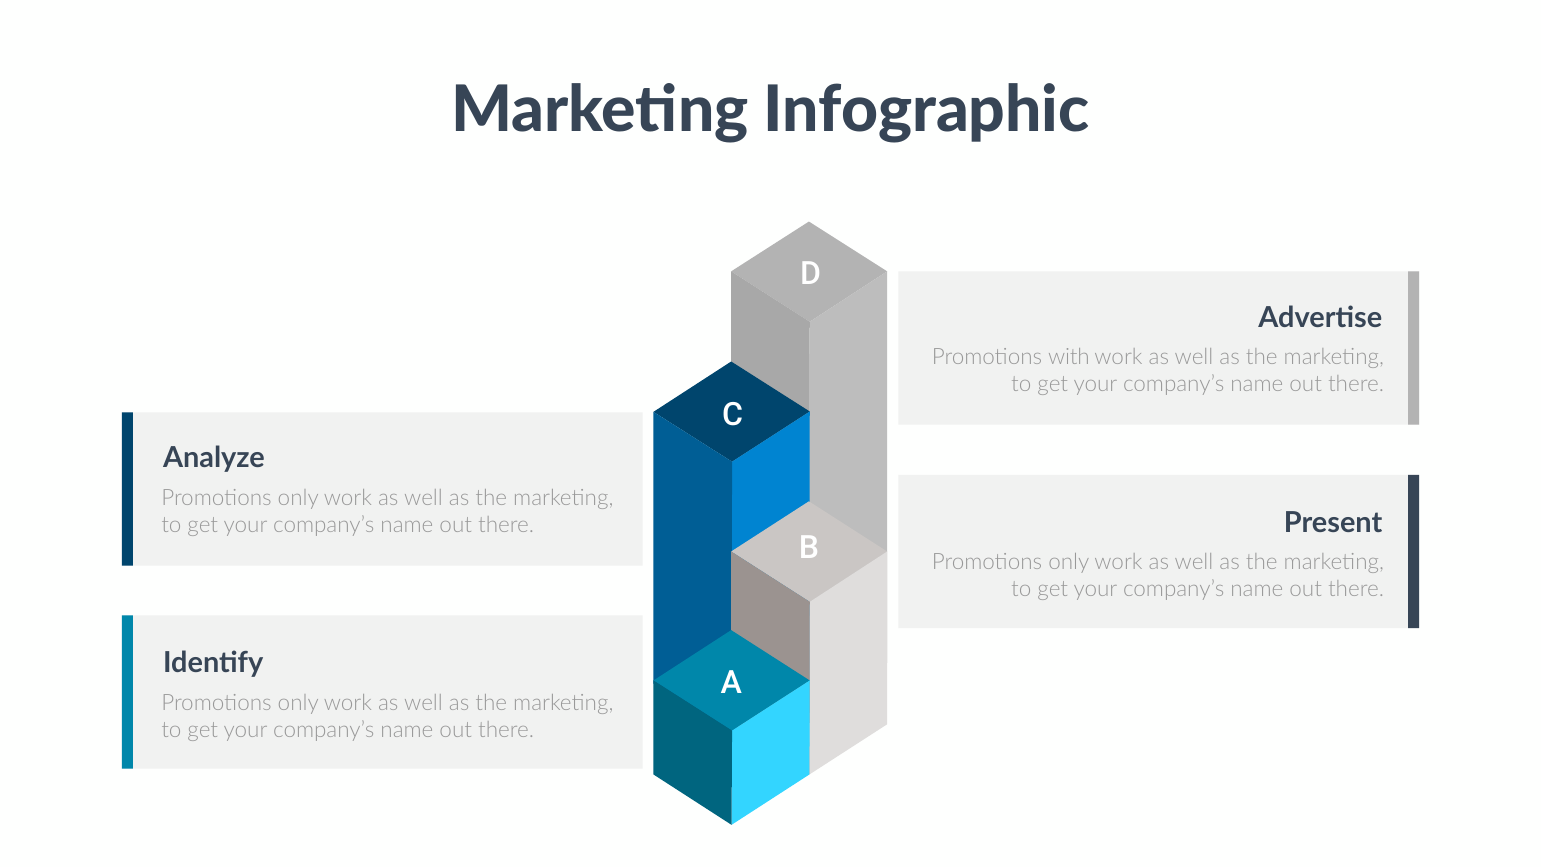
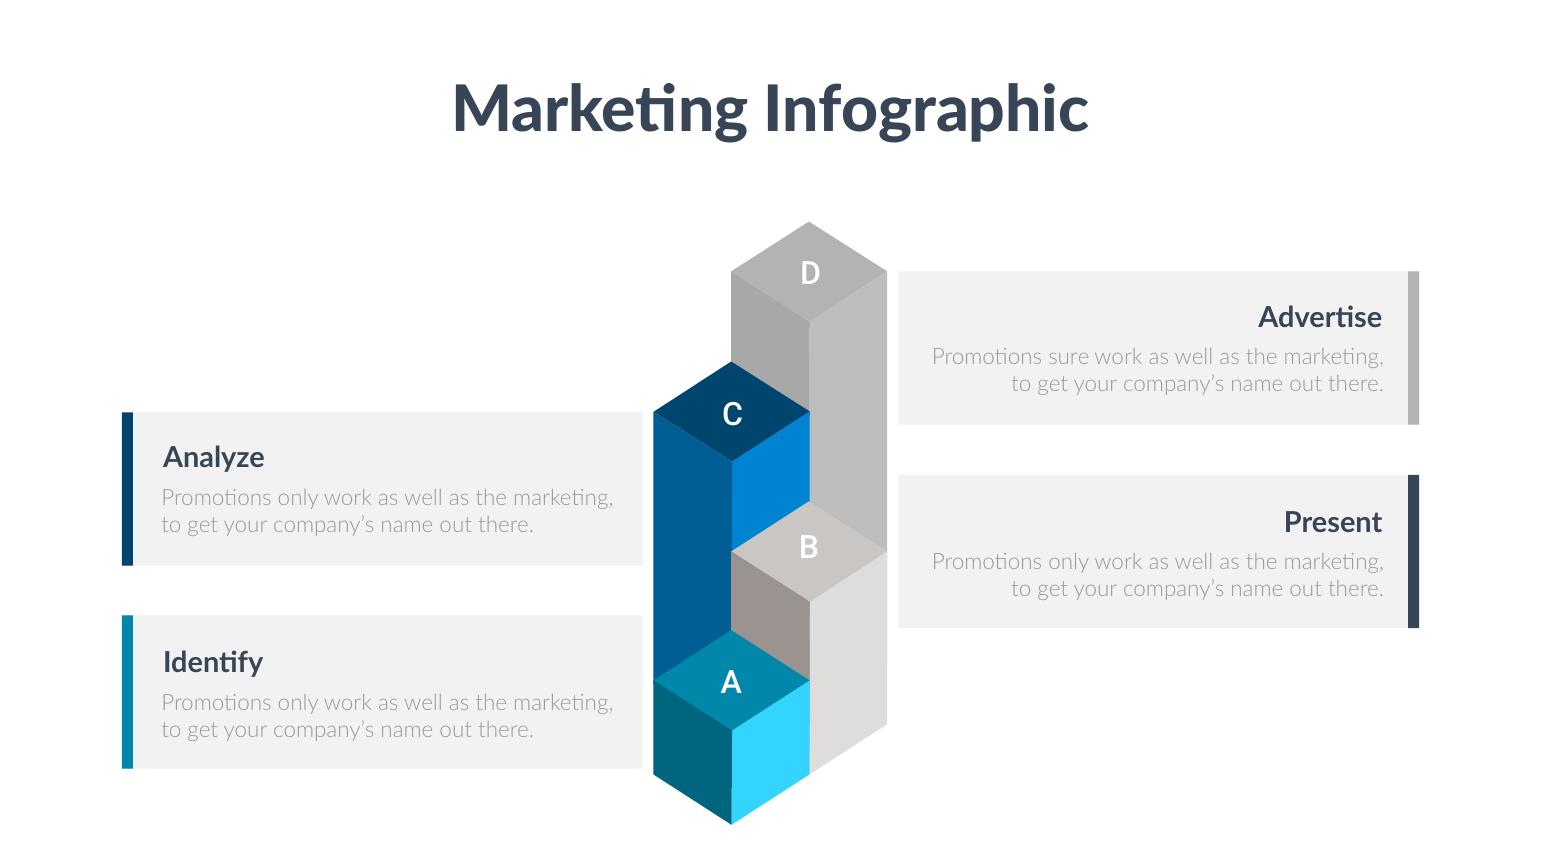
with: with -> sure (1069, 357)
